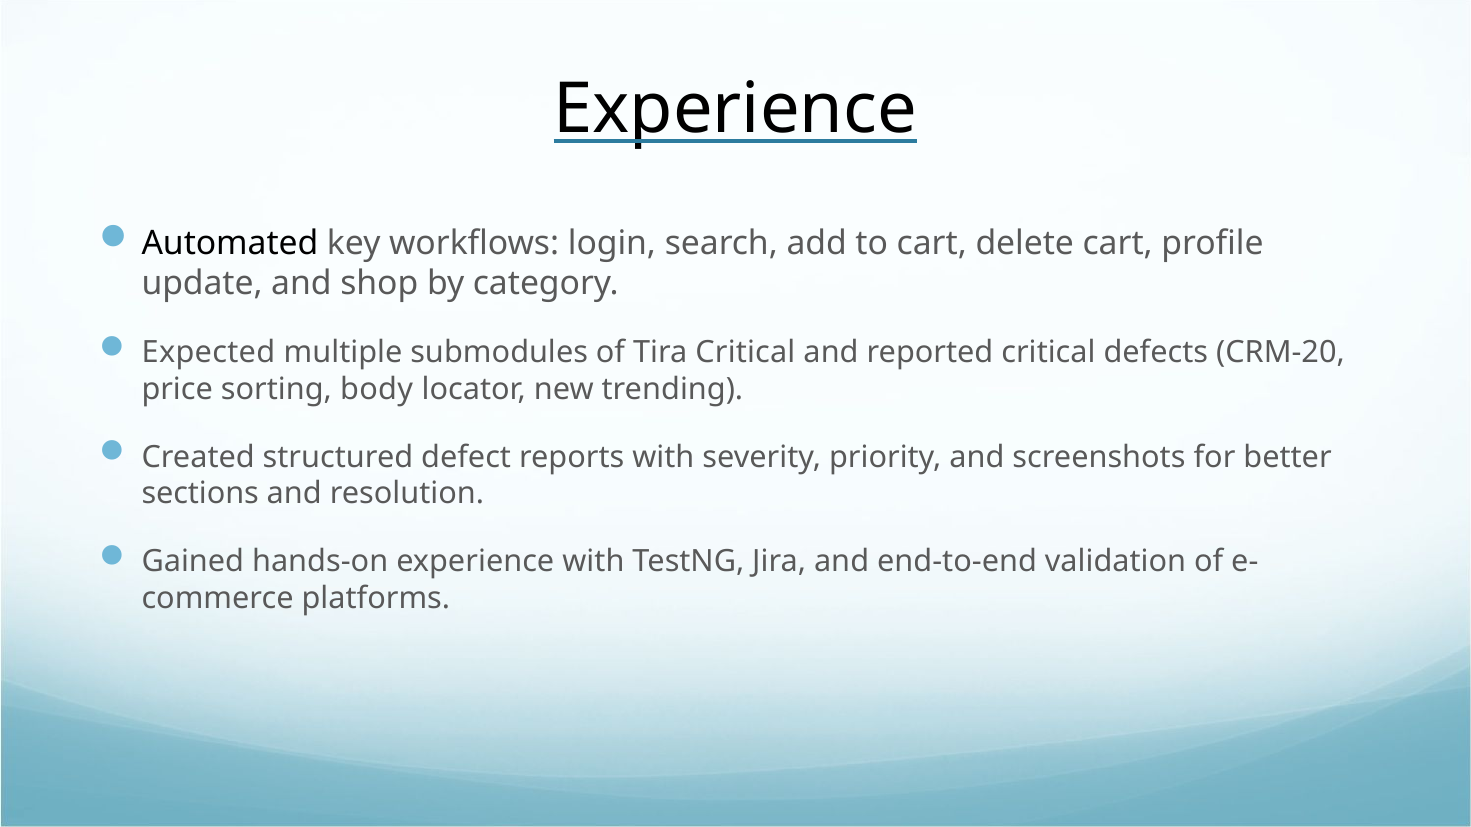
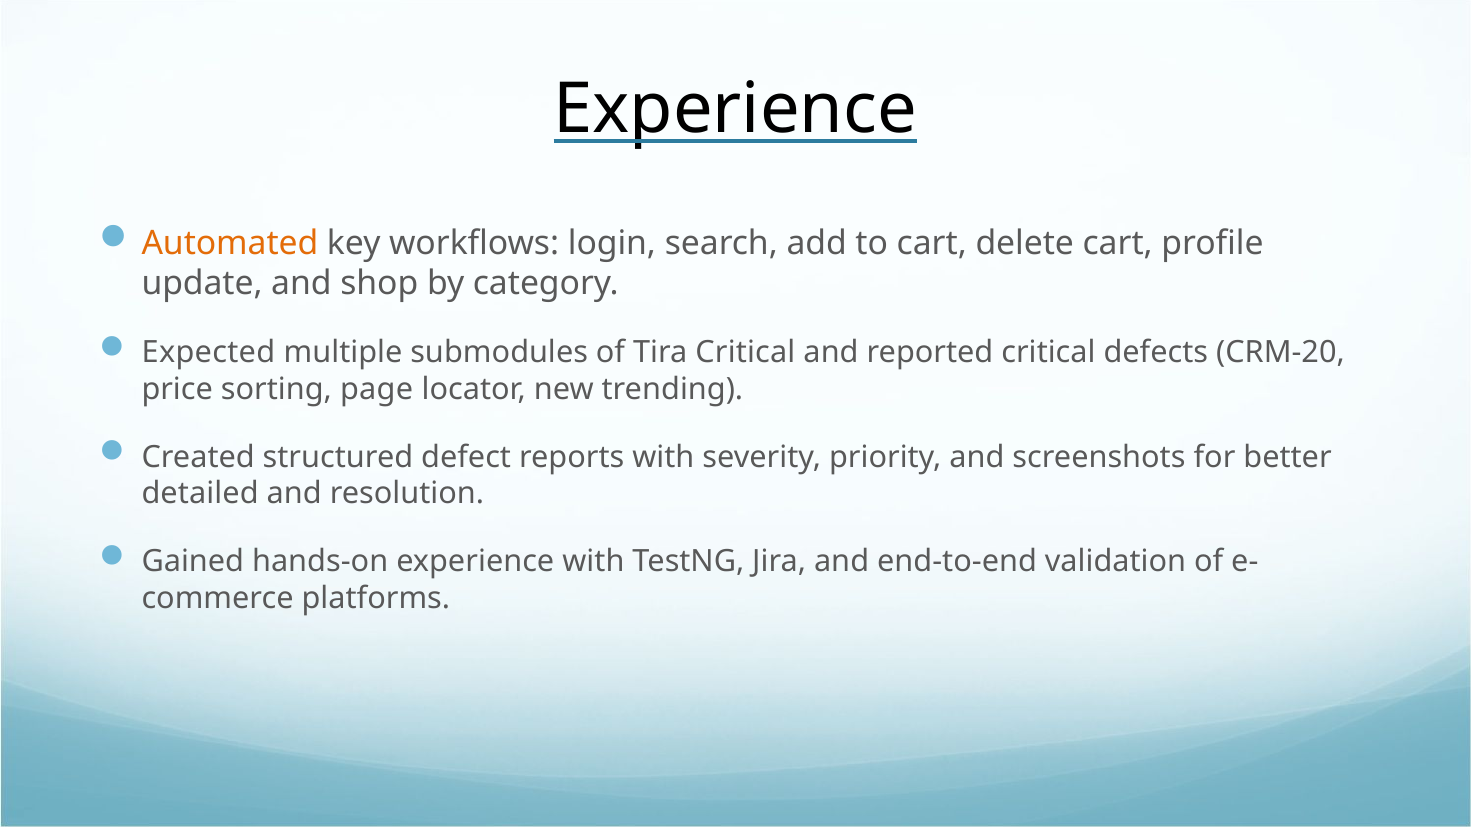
Automated colour: black -> orange (230, 243)
body: body -> page (377, 390)
sections: sections -> detailed (200, 494)
